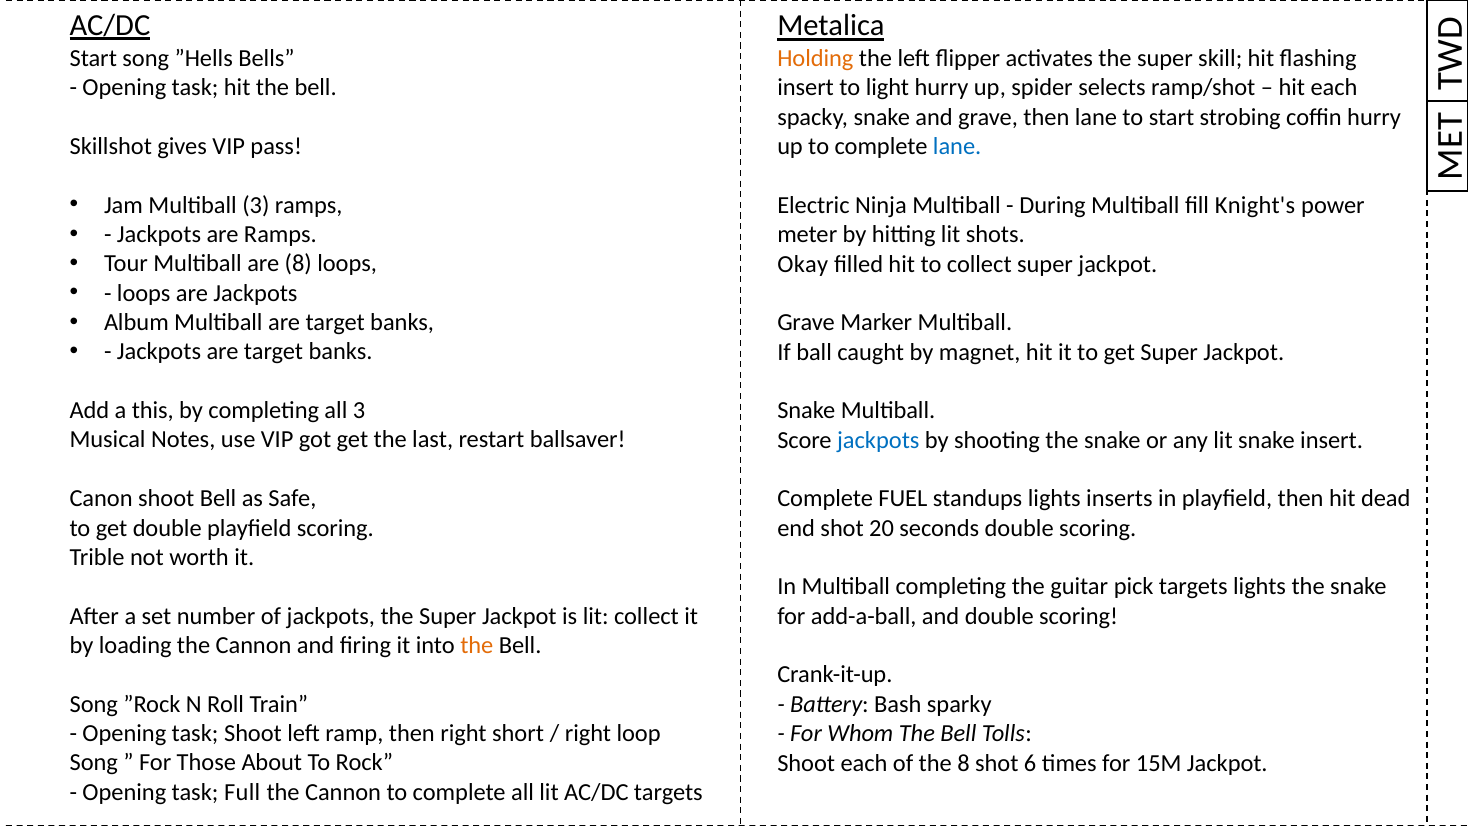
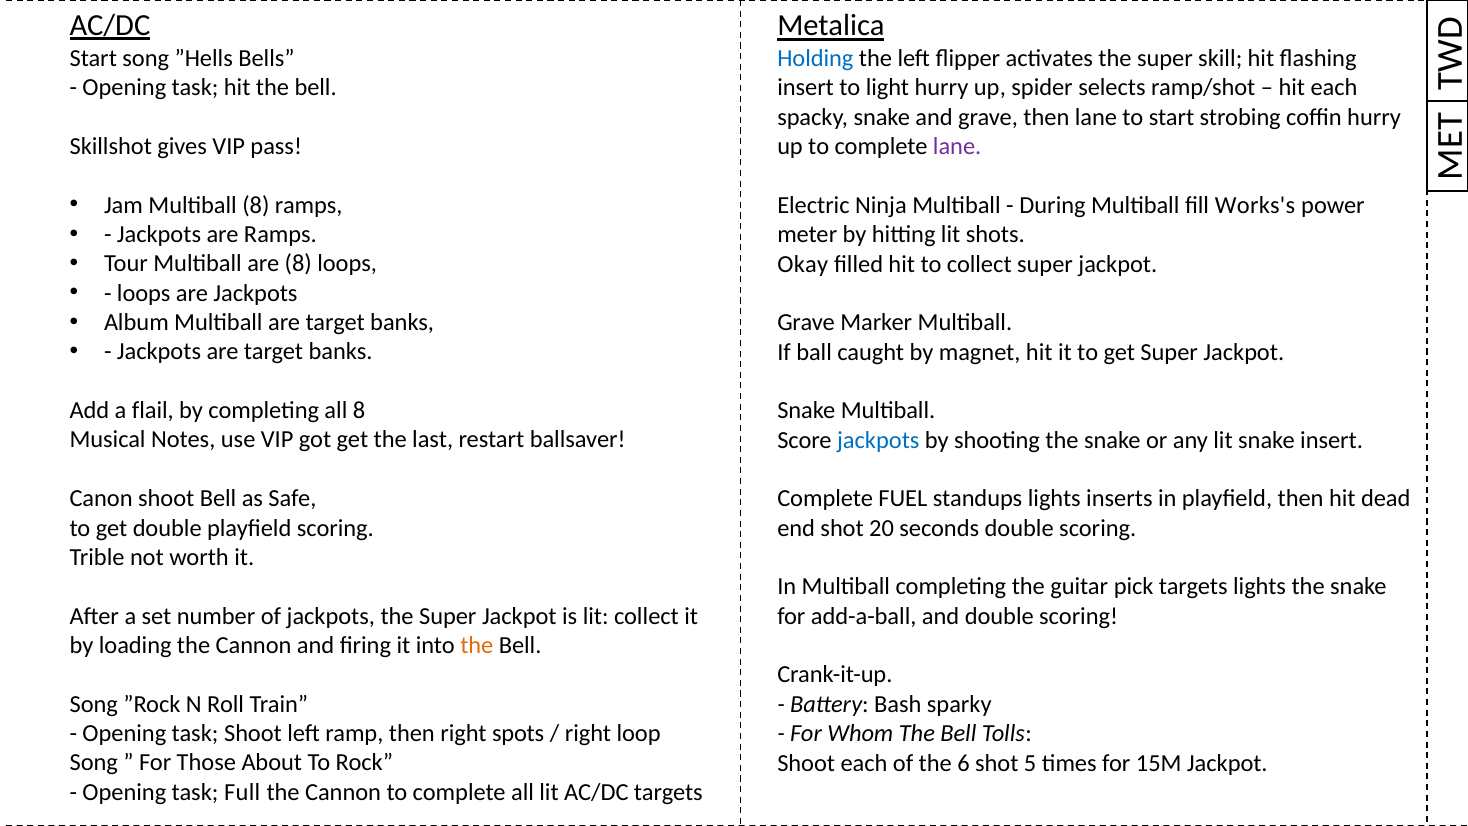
Holding colour: orange -> blue (815, 58)
lane colour: blue -> purple (957, 147)
Multiball 3: 3 -> 8 (256, 205)
Knight's: Knight's -> Works's (1255, 205)
this: this -> flail (153, 410)
all 3: 3 -> 8 (359, 410)
short: short -> spots (518, 733)
the 8: 8 -> 6 (963, 763)
6: 6 -> 5 (1030, 763)
